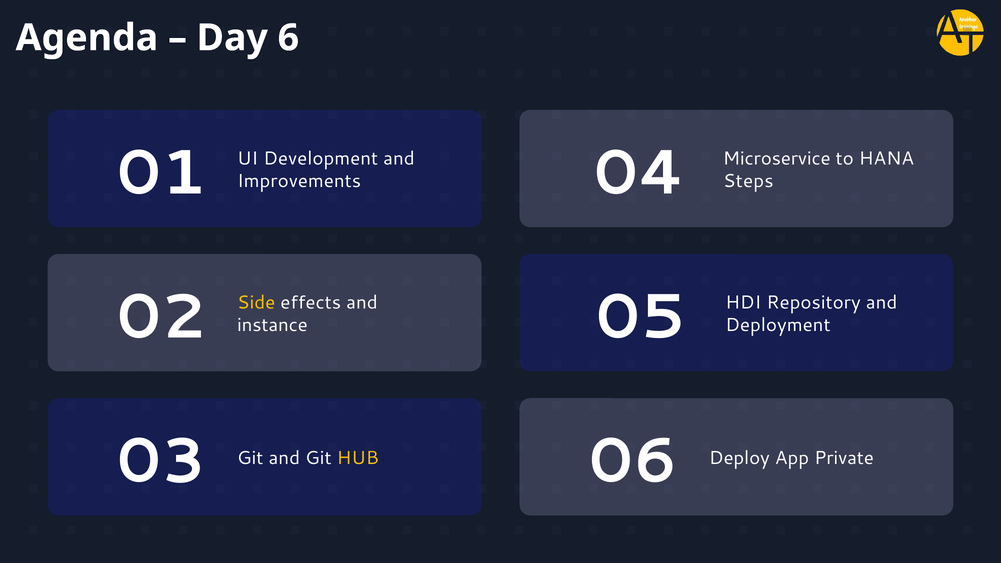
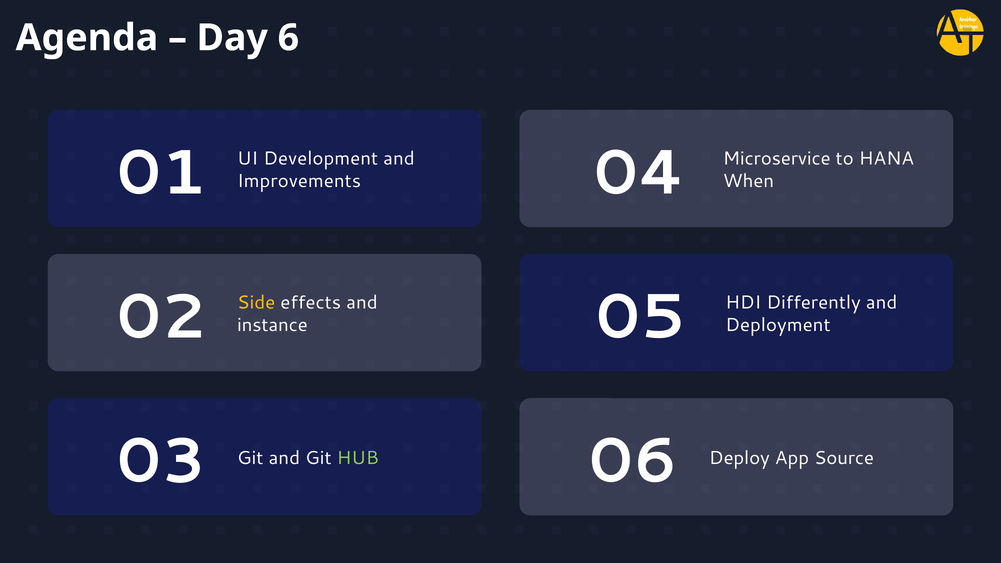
Steps: Steps -> When (748, 181)
Repository: Repository -> Differently (814, 303)
Private: Private -> Source (844, 458)
HUB colour: yellow -> light green (358, 458)
